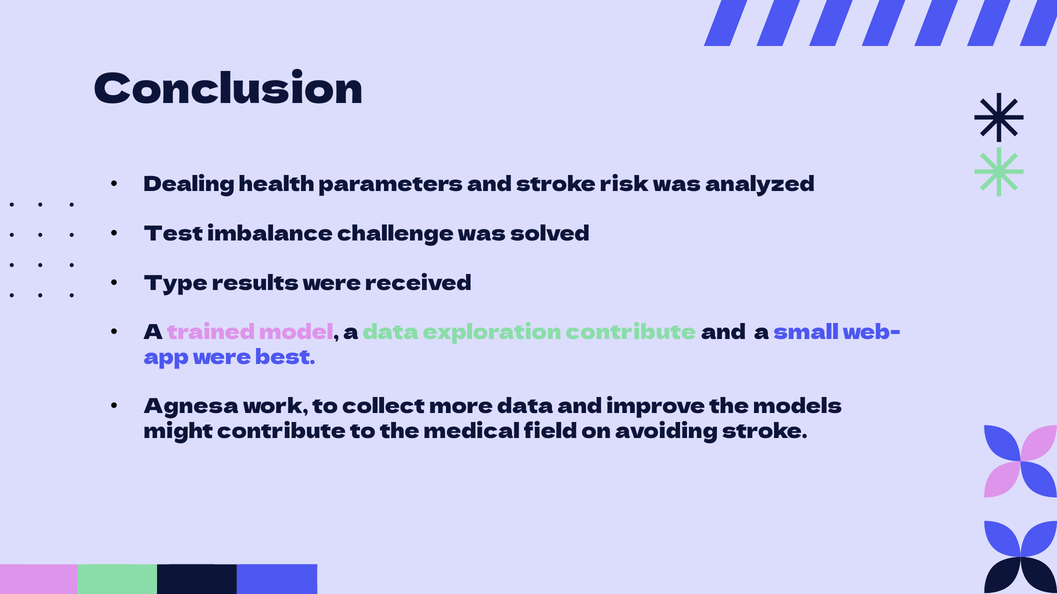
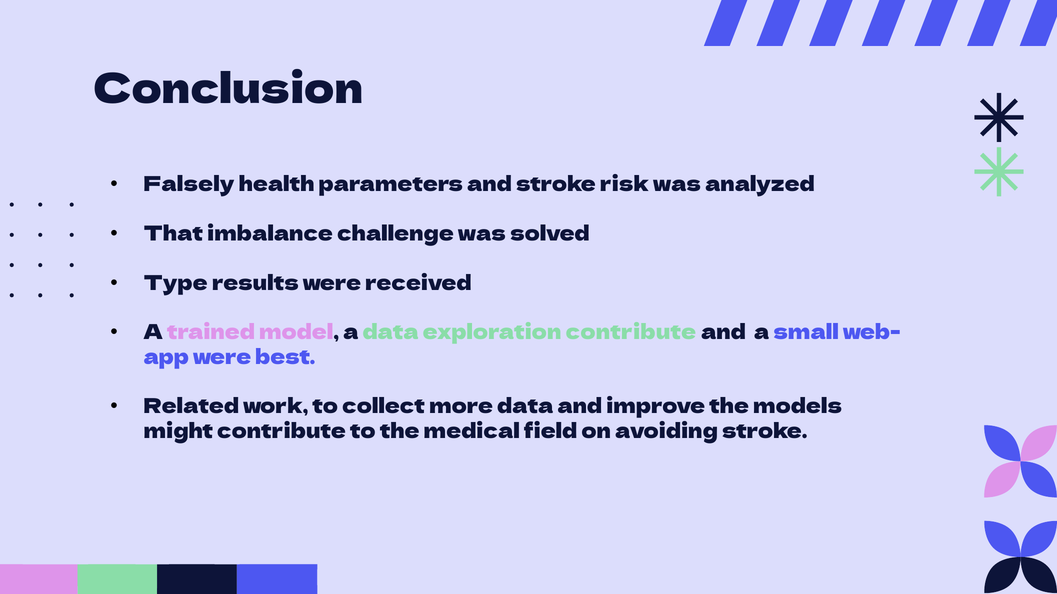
Dealing: Dealing -> Falsely (189, 185)
Test: Test -> That (173, 234)
Agnesa: Agnesa -> Related (191, 407)
